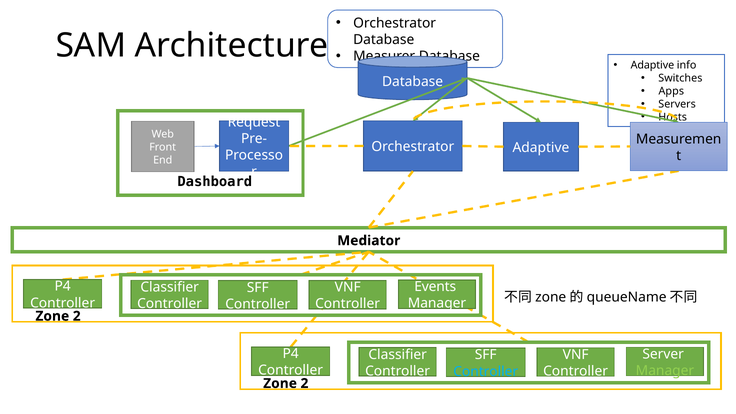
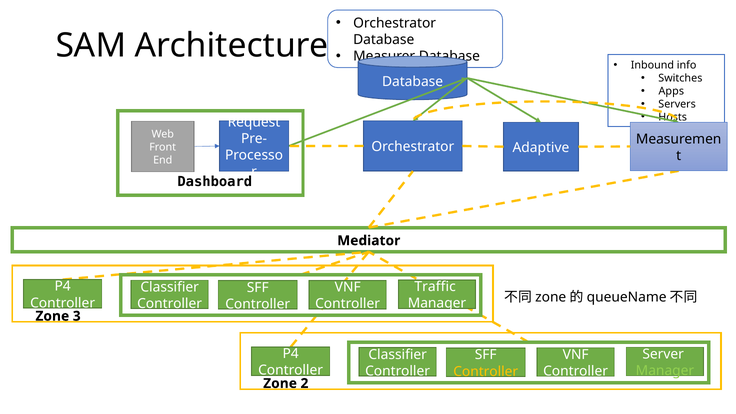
Adaptive: Adaptive -> Inbound (652, 65)
Events: Events -> Traffic (435, 287)
2: 2 -> 3 (77, 316)
Controller colour: light blue -> yellow (486, 371)
